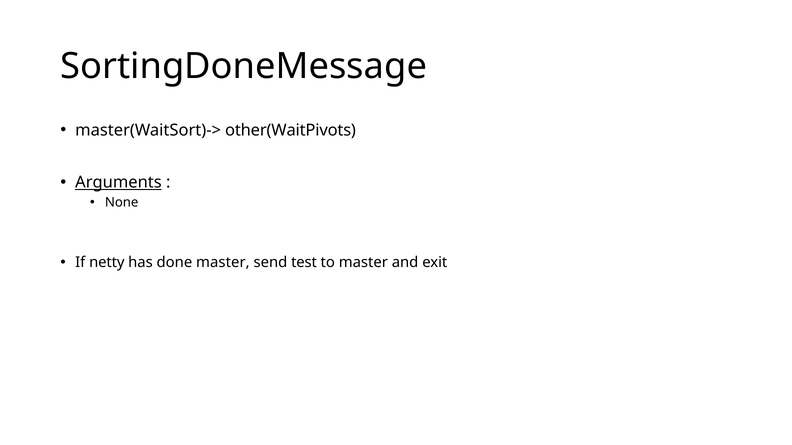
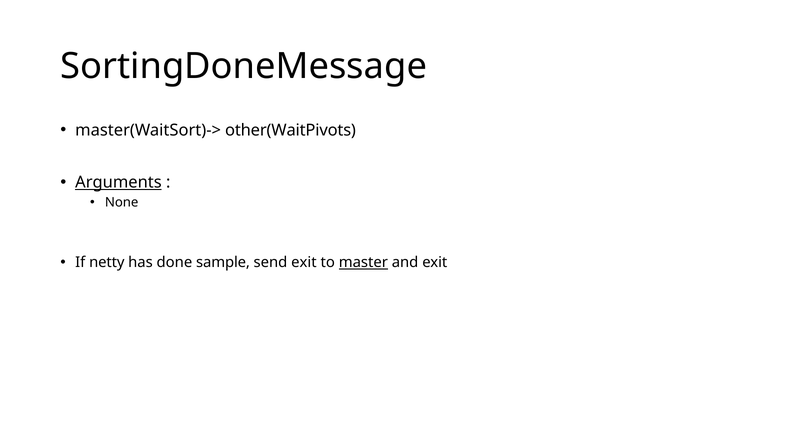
done master: master -> sample (223, 263)
send test: test -> exit (304, 263)
master underline: none -> present (363, 263)
